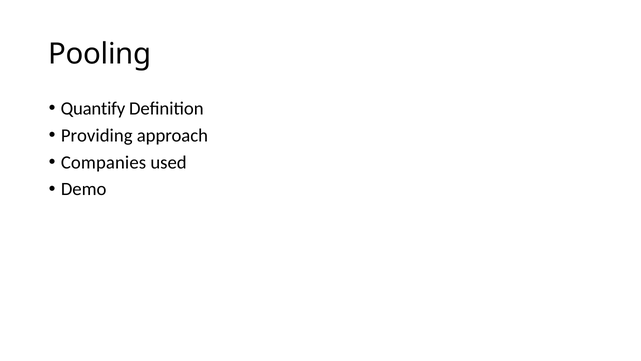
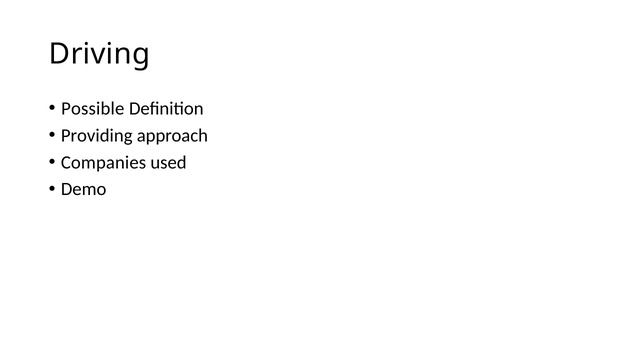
Pooling: Pooling -> Driving (100, 54)
Quantify: Quantify -> Possible (93, 108)
